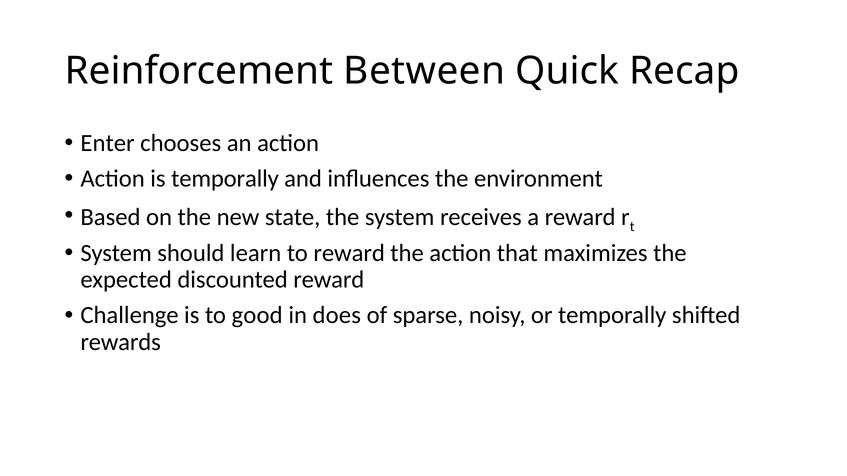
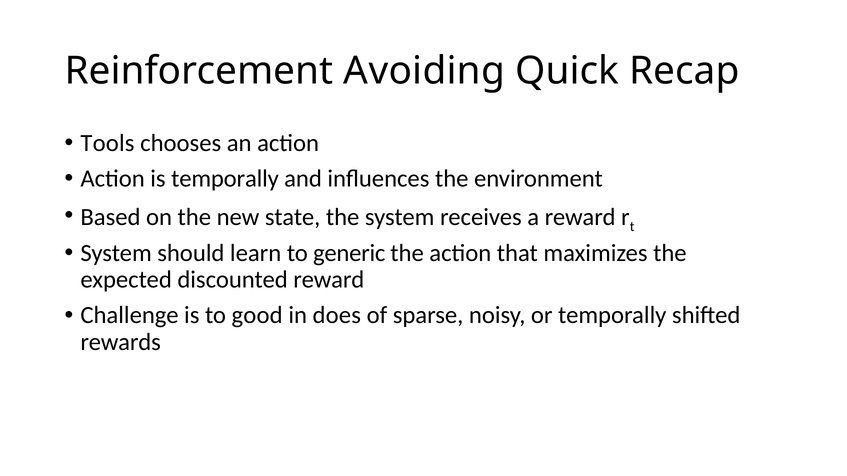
Between: Between -> Avoiding (424, 71)
Enter: Enter -> Tools (107, 143)
to reward: reward -> generic (349, 253)
